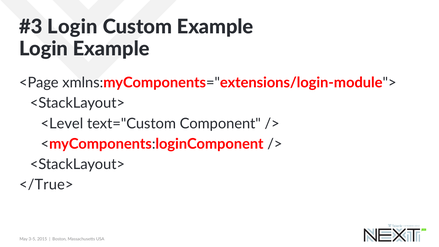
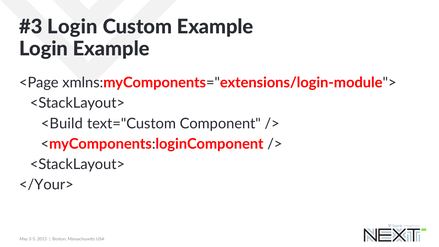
<Level: <Level -> <Build (62, 124)
</True>: </True> -> </Your> (46, 185)
